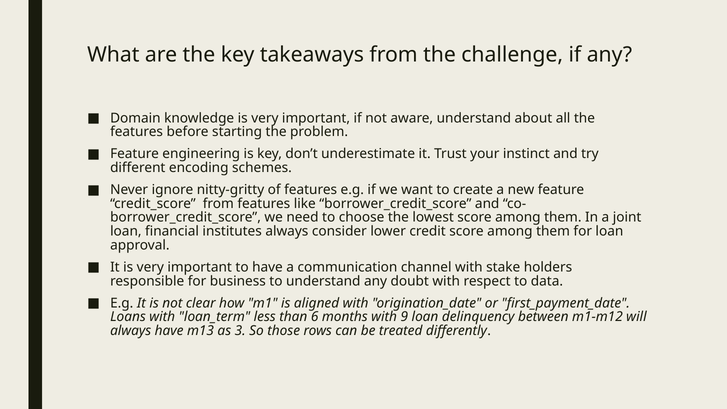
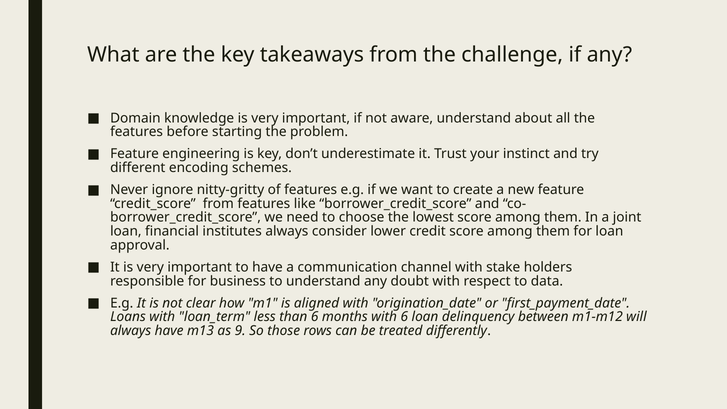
with 9: 9 -> 6 (404, 317)
3: 3 -> 9 (240, 331)
